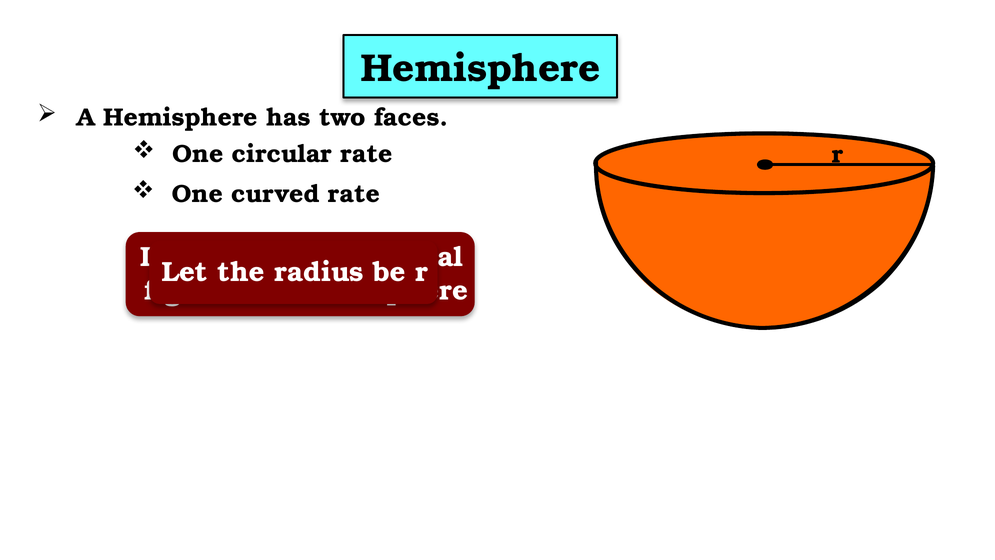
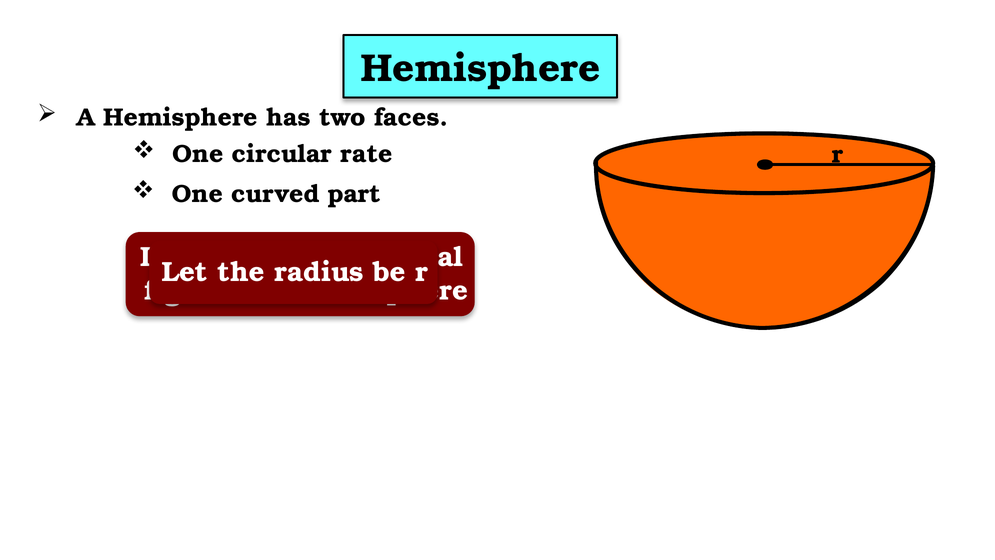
curved rate: rate -> part (354, 194)
